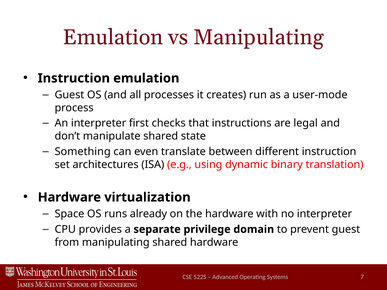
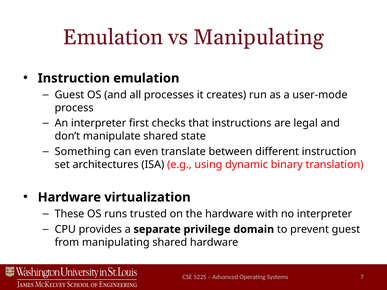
Space: Space -> These (69, 214)
already: already -> trusted (148, 214)
